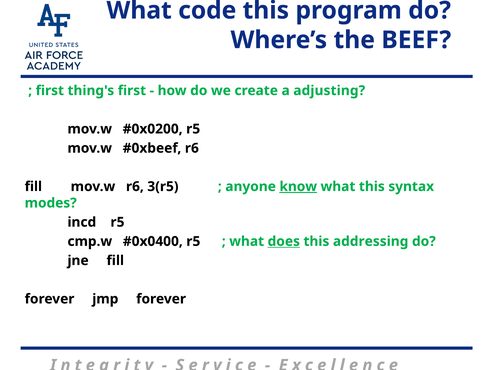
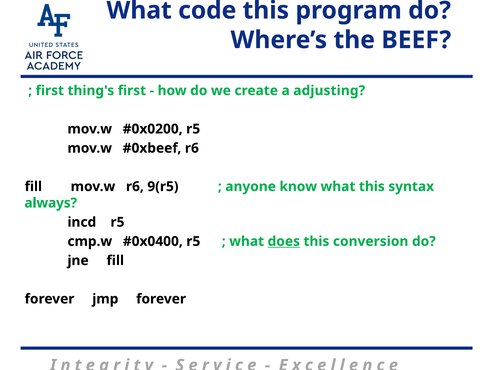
3(r5: 3(r5 -> 9(r5 (163, 186)
know underline: present -> none (298, 186)
modes: modes -> always (51, 203)
addressing: addressing -> conversion (371, 241)
